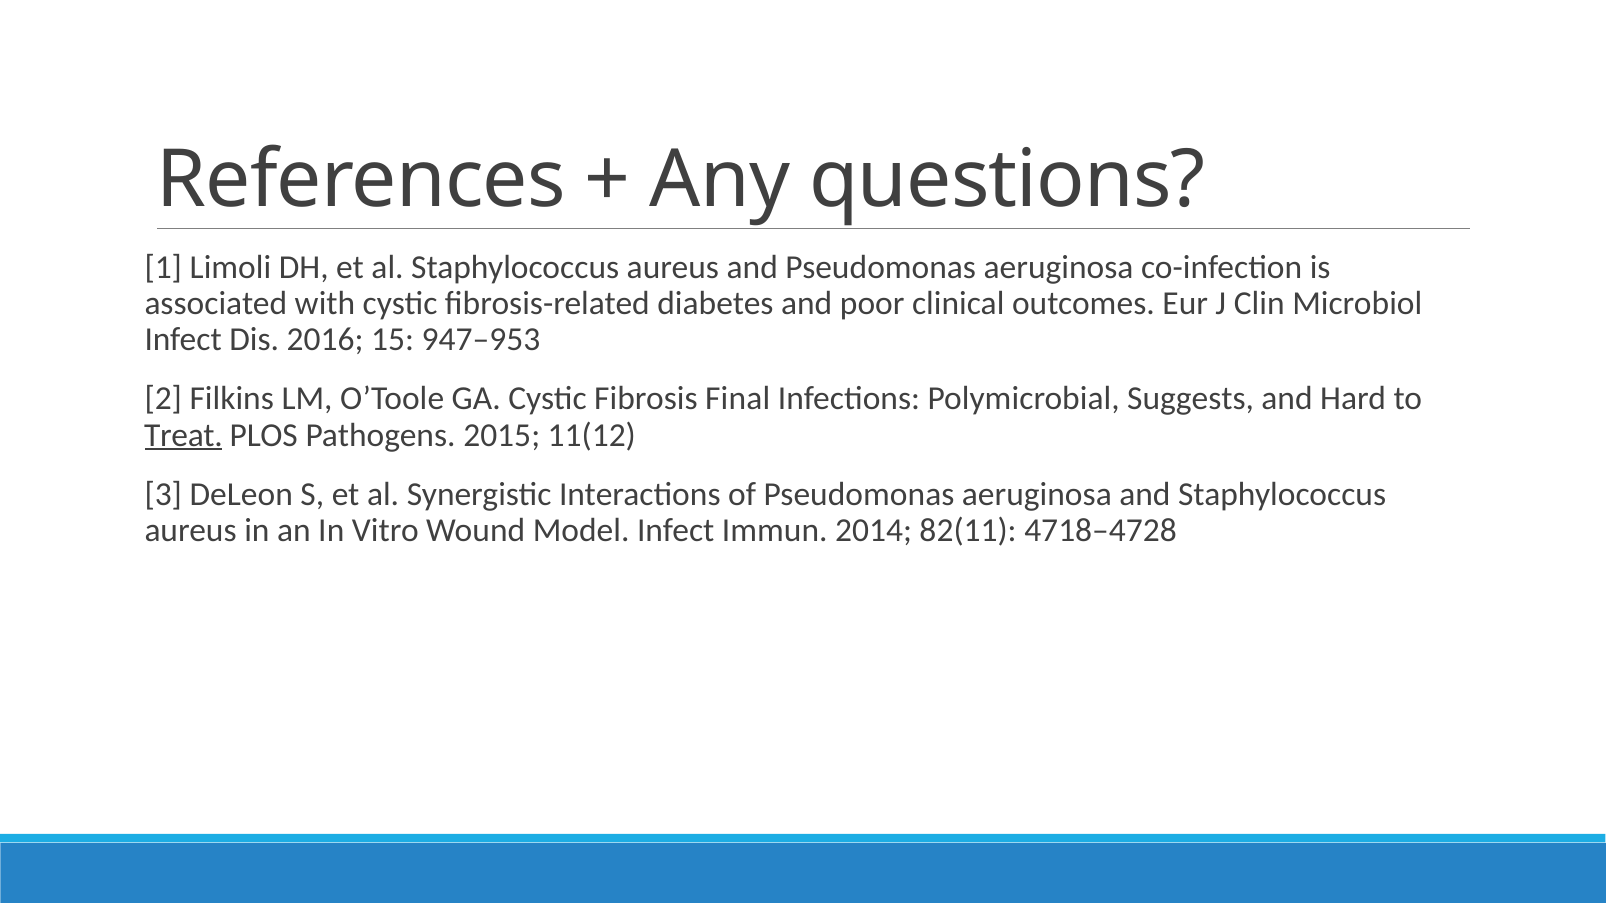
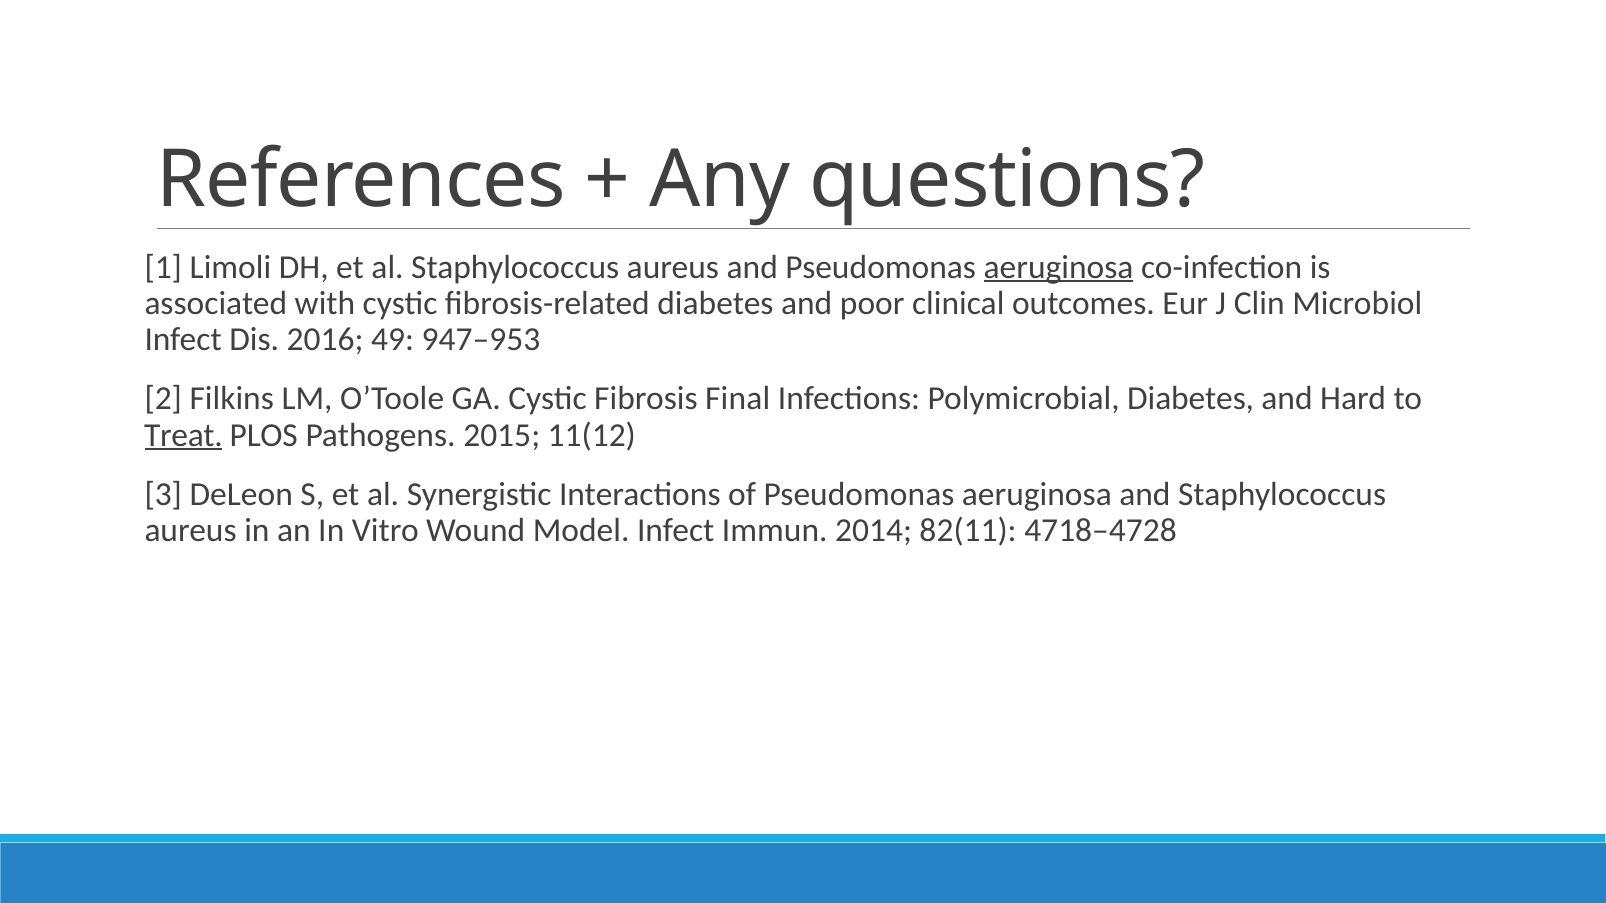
aeruginosa underline: none -> present (1059, 267)
15: 15 -> 49 (393, 339)
Polymicrobial Suggests: Suggests -> Diabetes (1191, 399)
